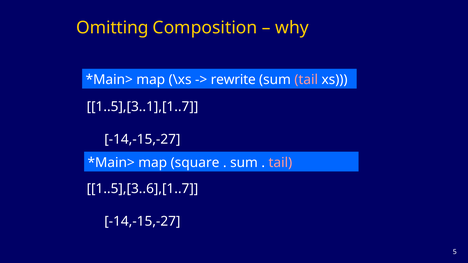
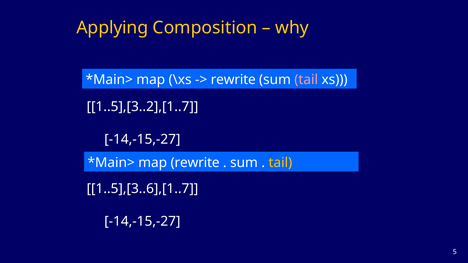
Omitting: Omitting -> Applying (112, 28)
1..5],[3..1],[1..7: 1..5],[3..1],[1..7 -> 1..5],[3..2],[1..7 (142, 107)
map square: square -> rewrite (195, 163)
tail colour: pink -> yellow (280, 163)
